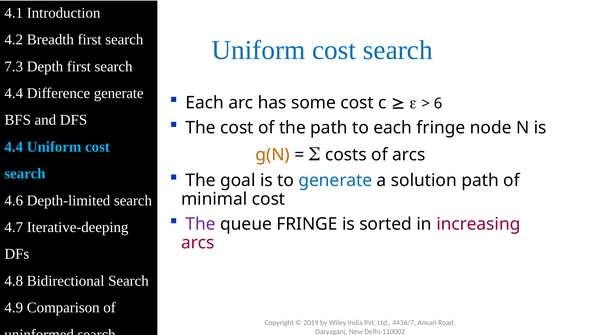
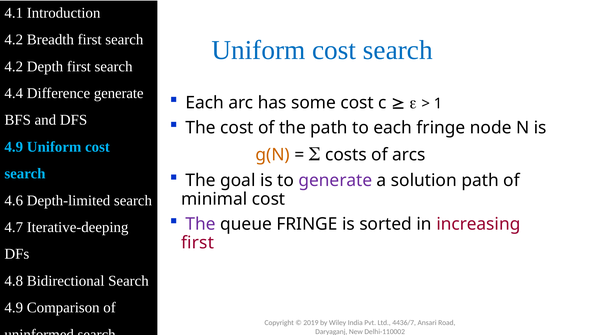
7.3: 7.3 -> 4.2 (14, 66)
6: 6 -> 1 (438, 104)
4.4: 4.4 -> 4.9 (14, 147)
generate colour: blue -> purple (335, 181)
arcs: arcs -> first (198, 243)
